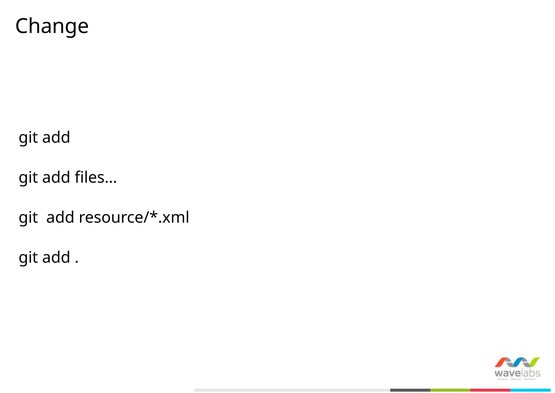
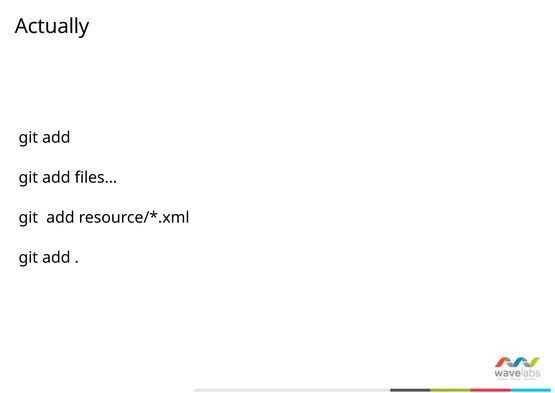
Change: Change -> Actually (52, 26)
